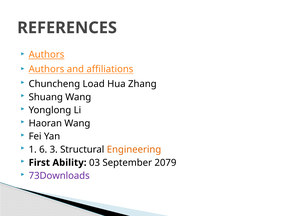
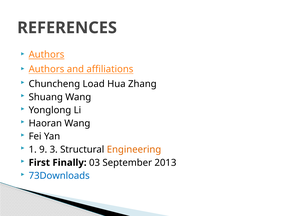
6: 6 -> 9 (43, 149)
Ability: Ability -> Finally (69, 162)
2079: 2079 -> 2013 (165, 162)
73Downloads colour: purple -> blue (59, 175)
